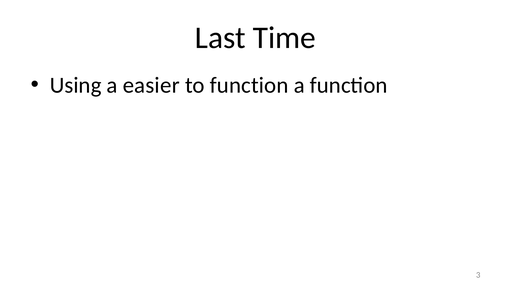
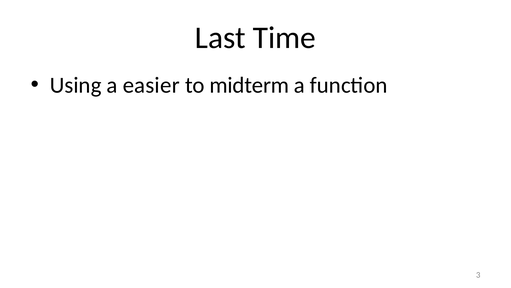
to function: function -> midterm (249, 85)
